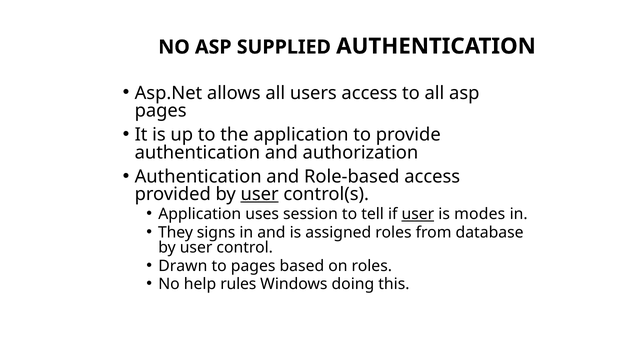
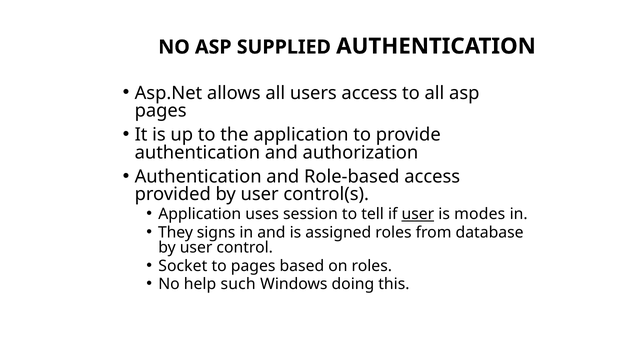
user underline: present -> none (260, 195)
Drawn: Drawn -> Socket (183, 266)
rules: rules -> such (238, 285)
